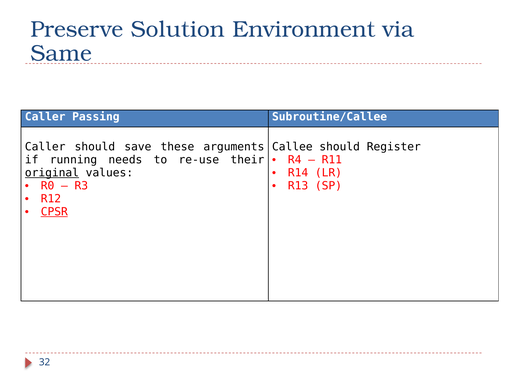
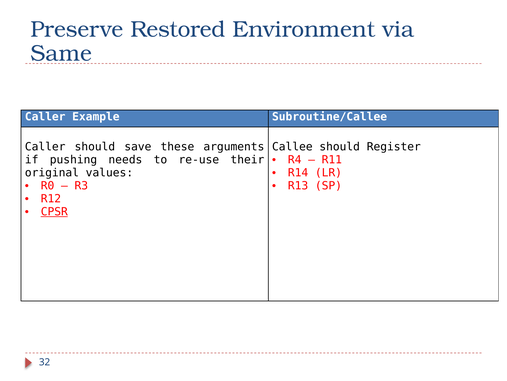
Solution: Solution -> Restored (178, 29)
Passing: Passing -> Example (96, 117)
running: running -> pushing (73, 159)
original underline: present -> none (52, 172)
